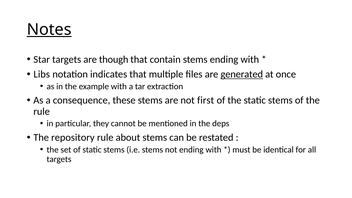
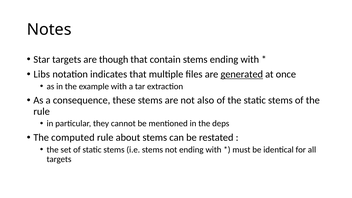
Notes underline: present -> none (49, 30)
first: first -> also (206, 100)
repository: repository -> computed (73, 138)
